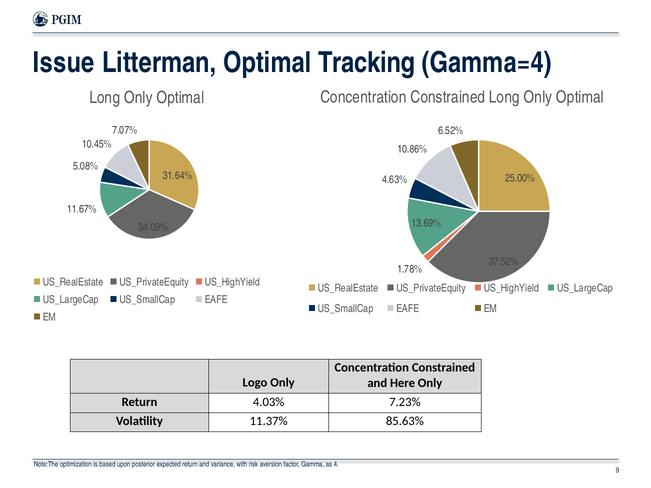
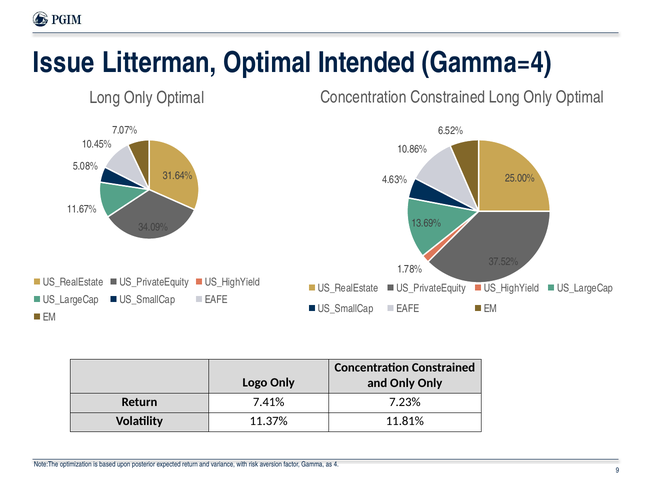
Tracking: Tracking -> Intended (367, 63)
and Here: Here -> Only (402, 383)
4.03%: 4.03% -> 7.41% (269, 402)
85.63%: 85.63% -> 11.81% (405, 421)
